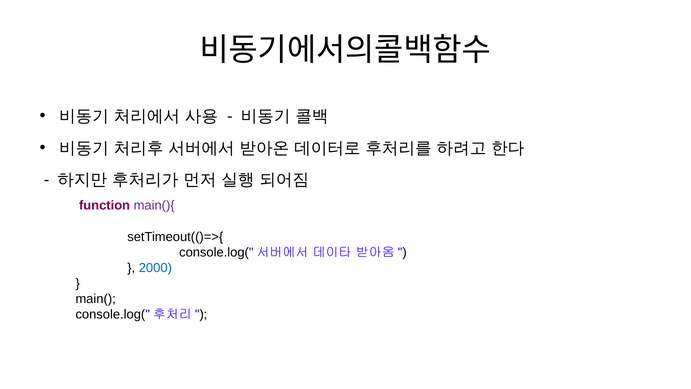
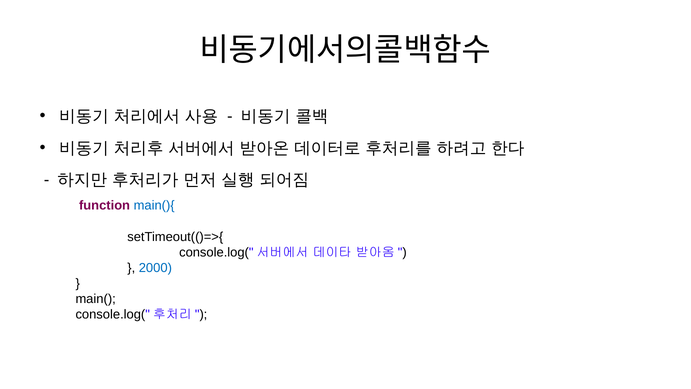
main(){ colour: purple -> blue (154, 206)
